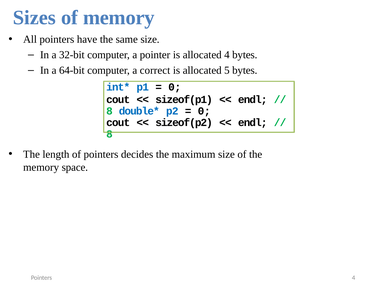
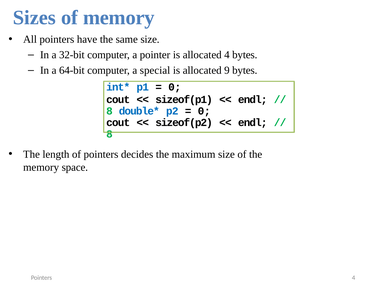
correct: correct -> special (155, 70)
5: 5 -> 9 (227, 70)
